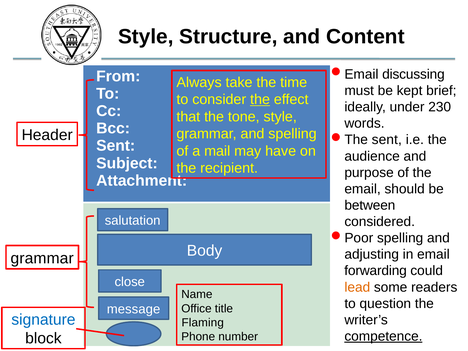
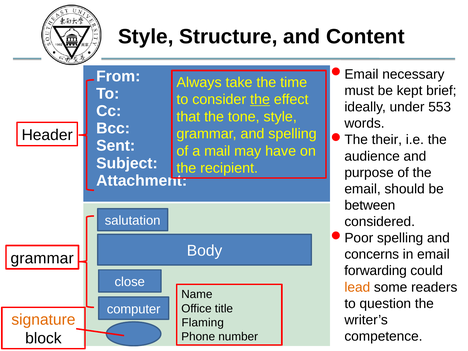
discussing: discussing -> necessary (413, 74)
230: 230 -> 553 (440, 107)
sent: sent -> their (387, 140)
adjusting: adjusting -> concerns (372, 254)
message: message -> computer (134, 309)
signature colour: blue -> orange (43, 320)
competence underline: present -> none (383, 336)
